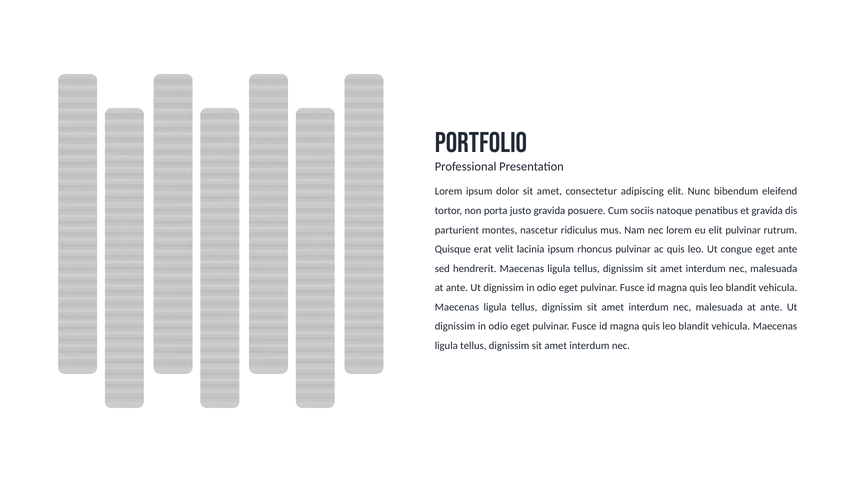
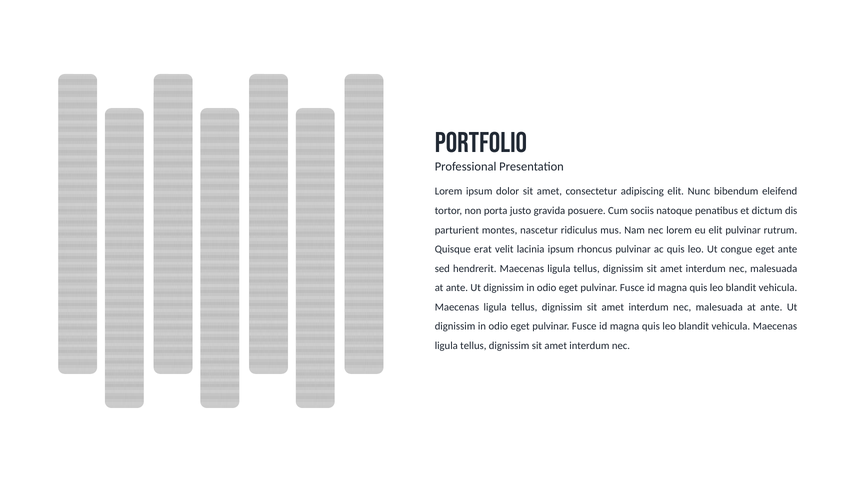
et gravida: gravida -> dictum (767, 211)
